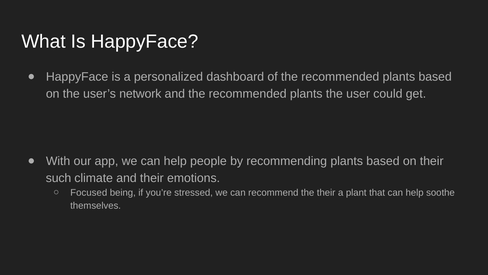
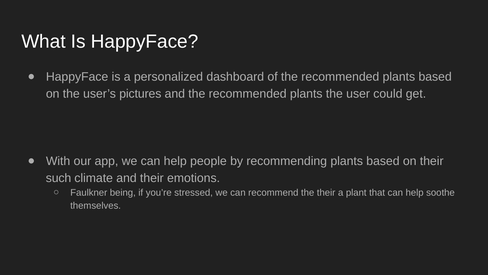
network: network -> pictures (140, 94)
Focused: Focused -> Faulkner (89, 192)
